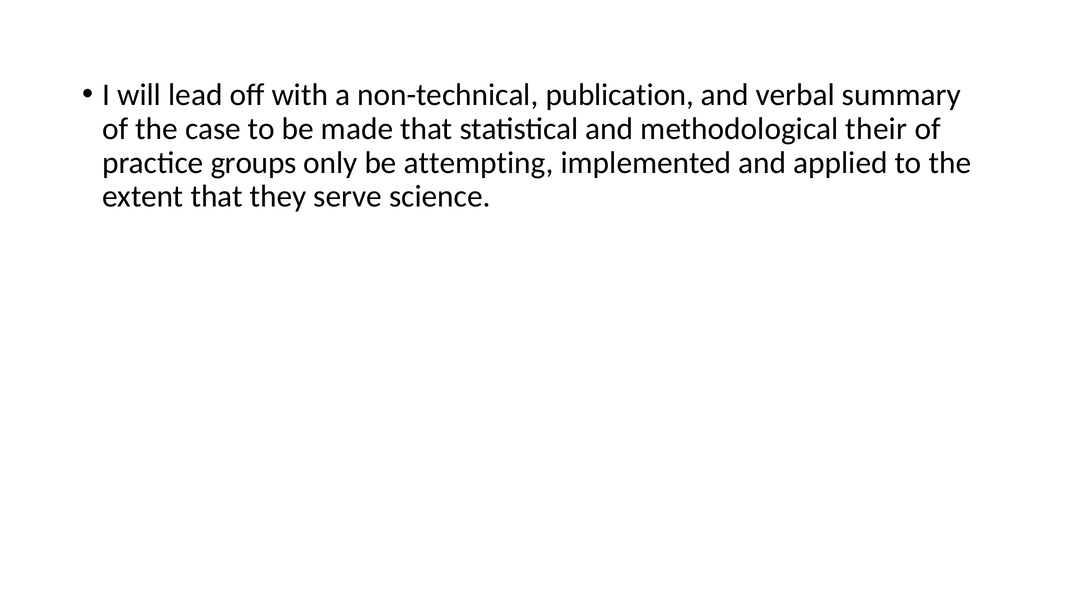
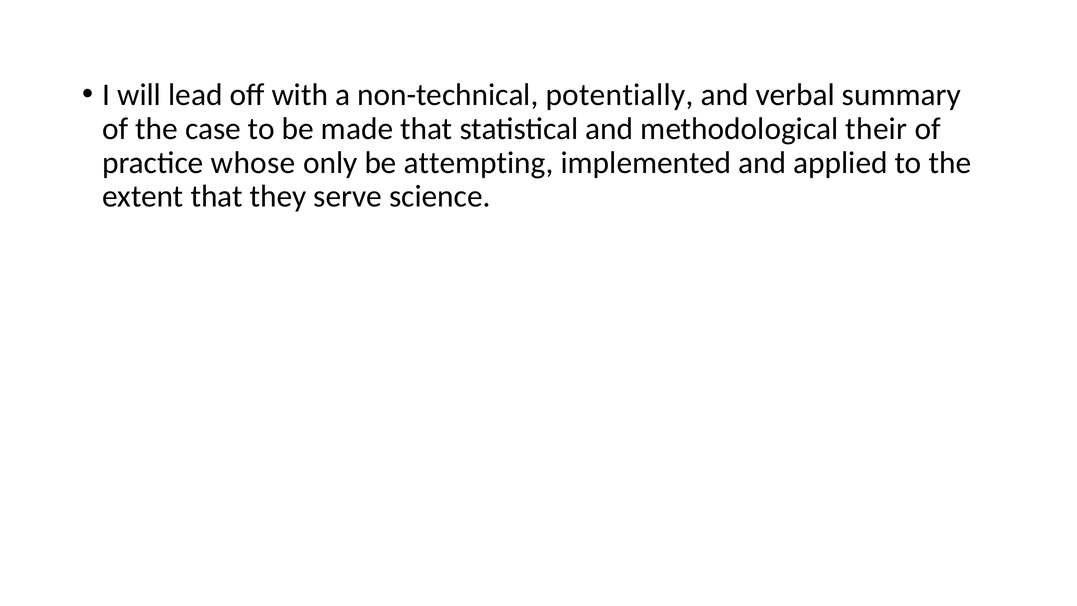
publication: publication -> potentially (620, 95)
groups: groups -> whose (253, 163)
